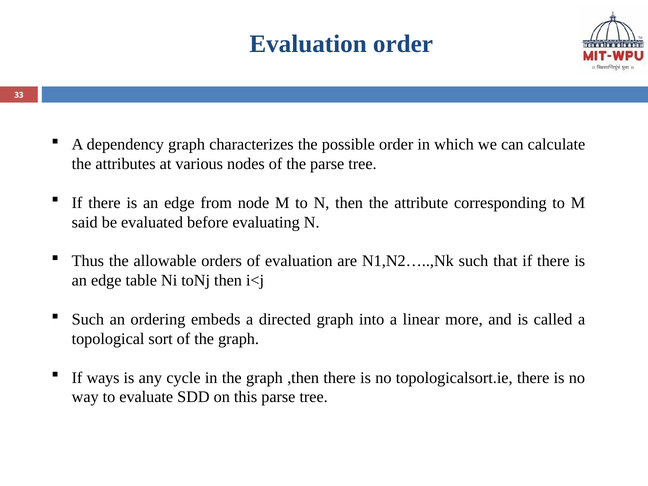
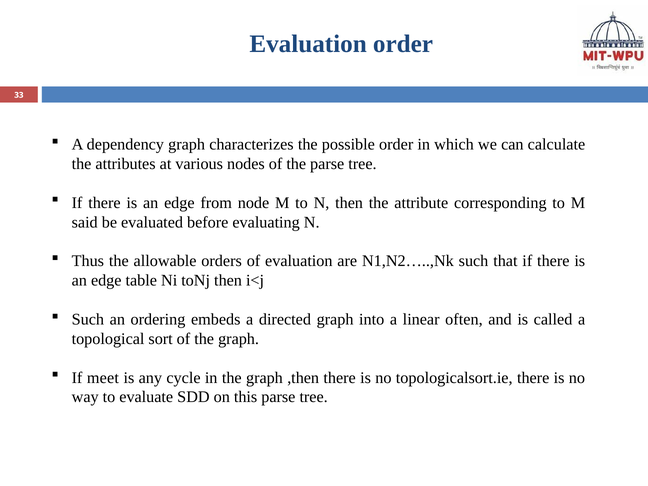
more: more -> often (464, 319)
ways: ways -> meet (103, 378)
